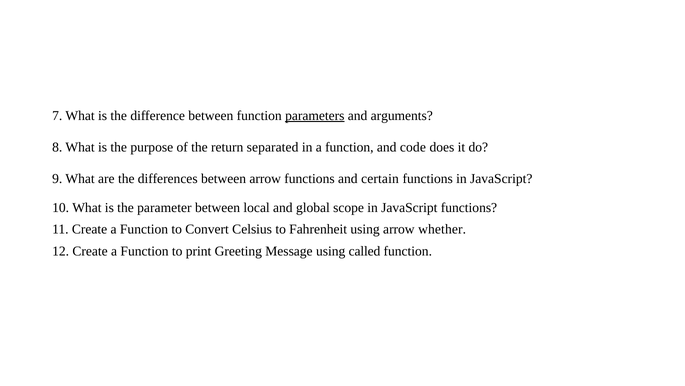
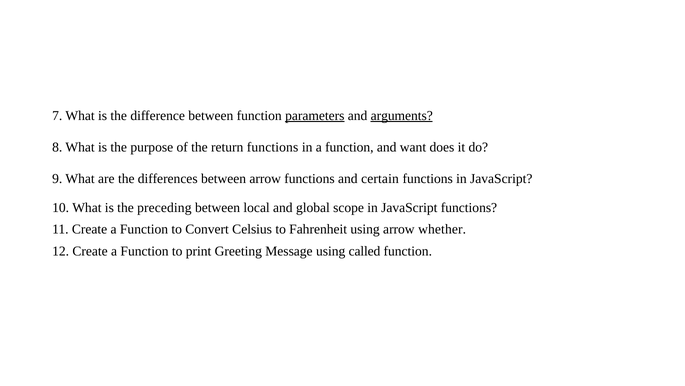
arguments underline: none -> present (402, 115)
return separated: separated -> functions (273, 147)
code: code -> want (413, 147)
parameter: parameter -> preceding (164, 207)
